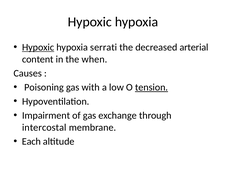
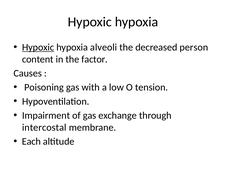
serrati: serrati -> alveoli (104, 47)
arterial: arterial -> person (194, 47)
when: when -> factor (95, 59)
tension underline: present -> none (152, 88)
